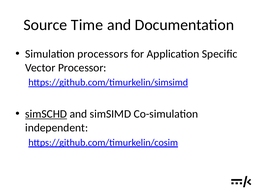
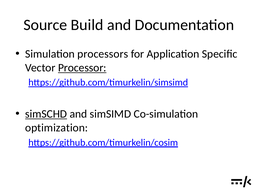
Time: Time -> Build (87, 25)
Processor underline: none -> present (82, 68)
independent: independent -> optimization (57, 128)
